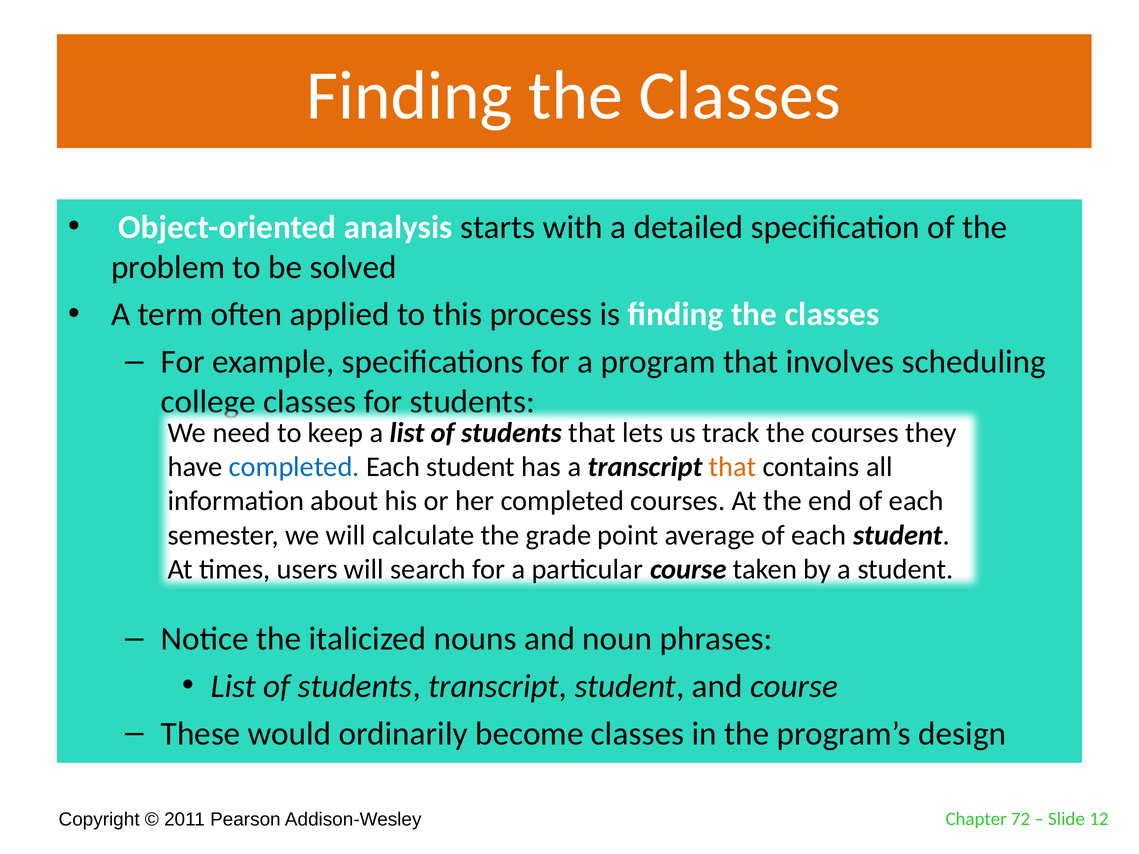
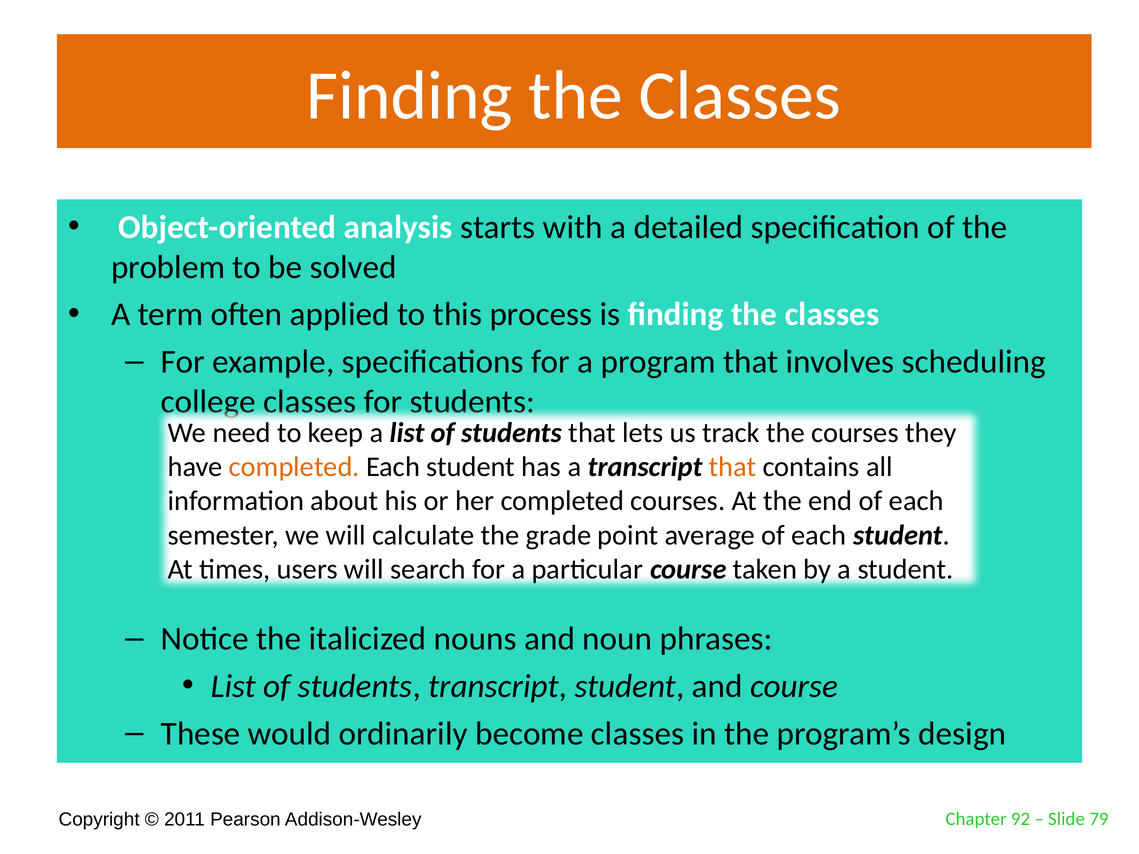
completed colour: blue -> orange (294, 467)
72: 72 -> 92 (1021, 819)
12: 12 -> 79 (1099, 819)
